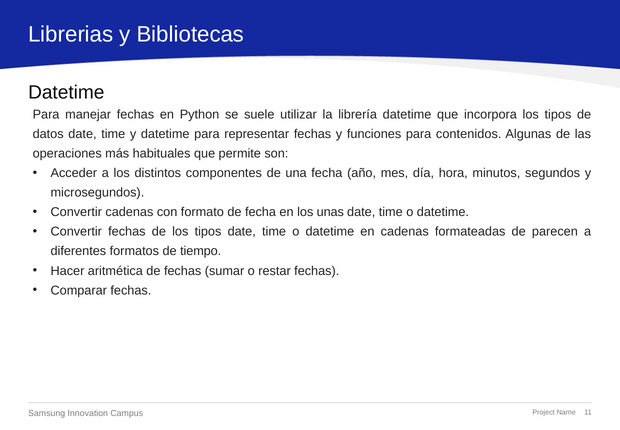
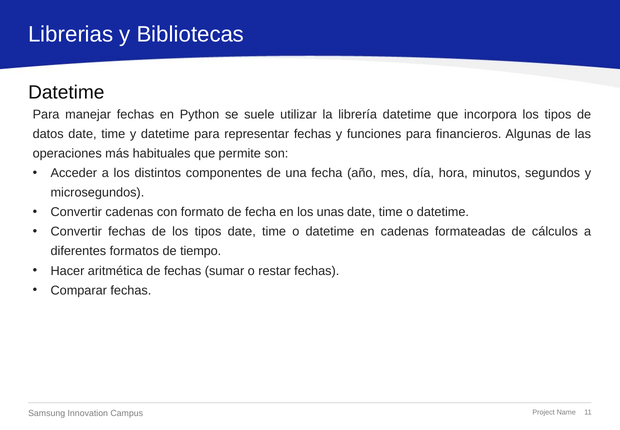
contenidos: contenidos -> financieros (469, 134)
parecen: parecen -> cálculos (555, 231)
